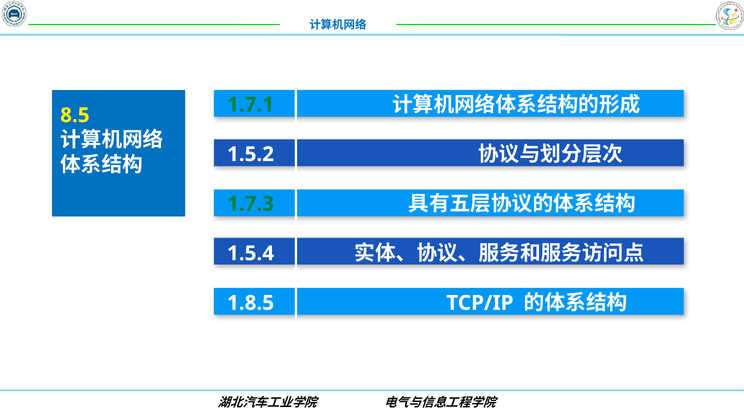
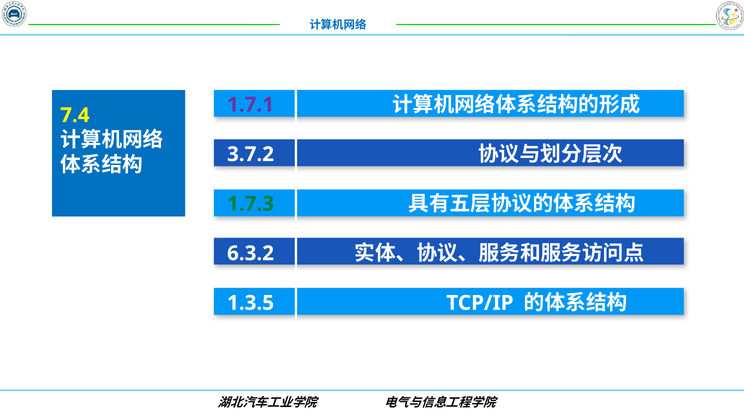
1.7.1 colour: green -> purple (251, 105)
8.5: 8.5 -> 7.4 (75, 115)
1.5.2: 1.5.2 -> 3.7.2 (251, 154)
1.5.4: 1.5.4 -> 6.3.2 (251, 254)
1.8.5: 1.8.5 -> 1.3.5 (251, 303)
